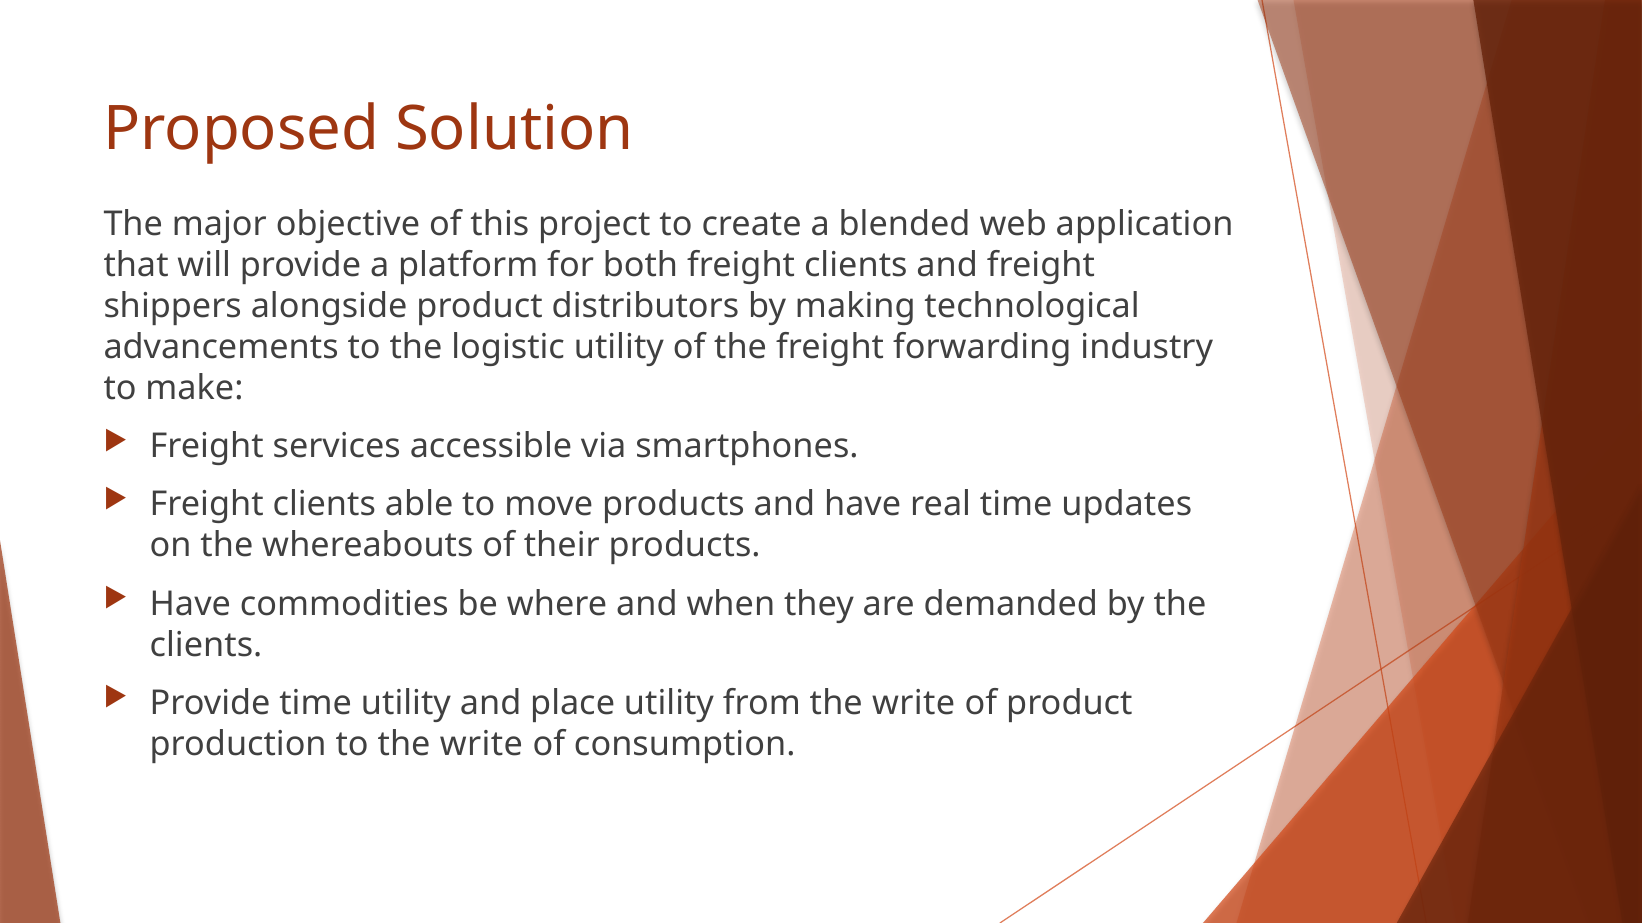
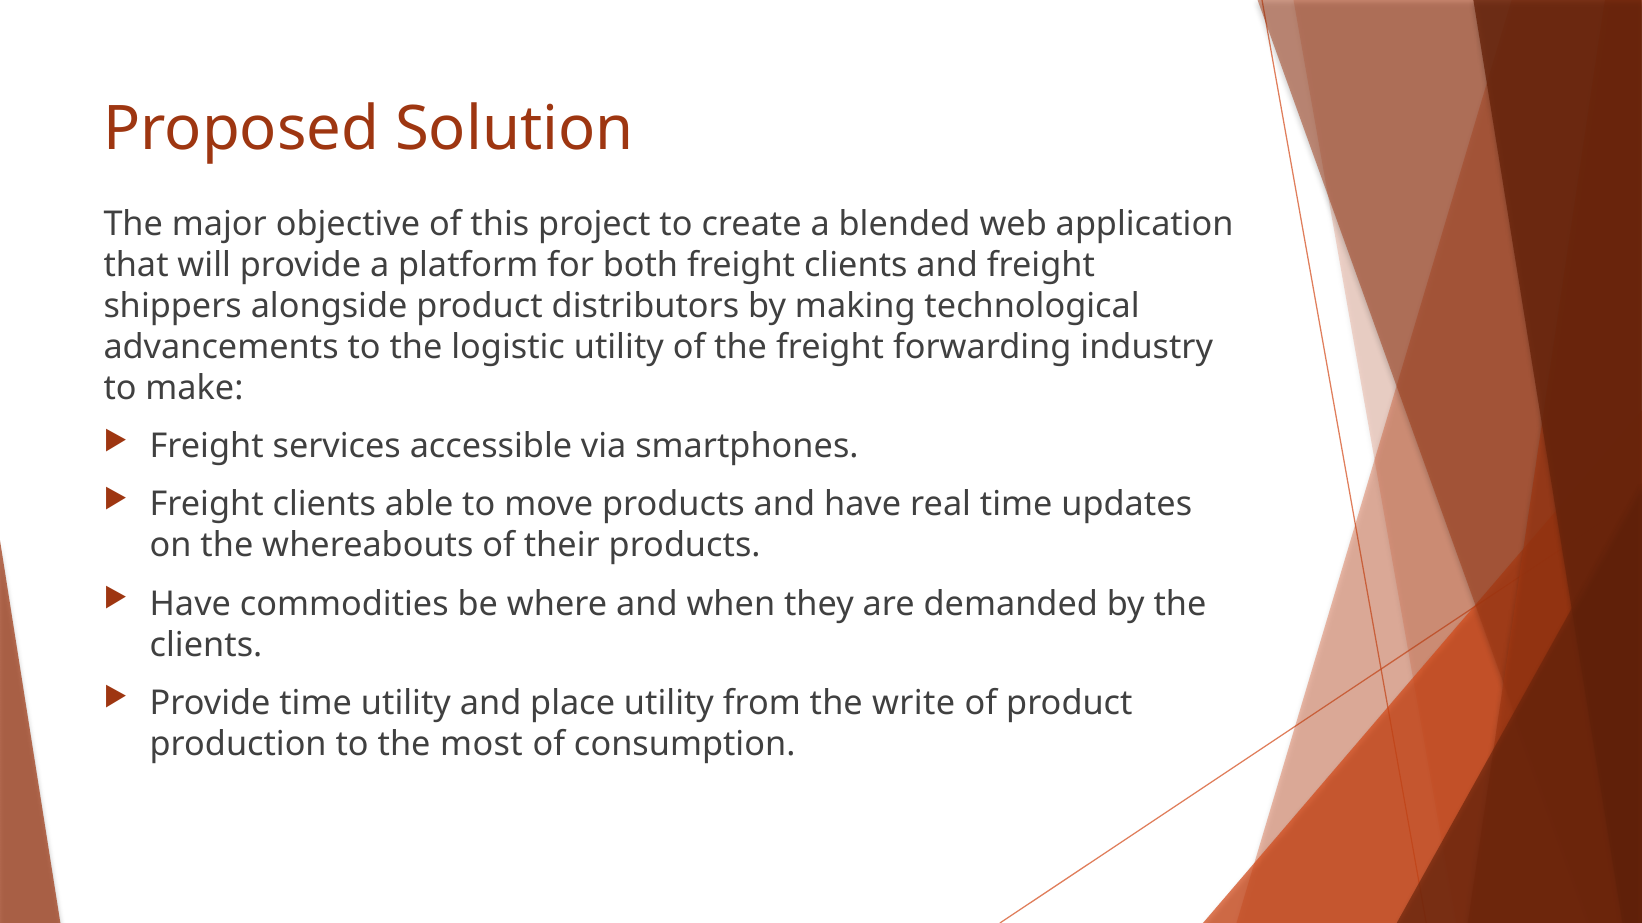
to the write: write -> most (481, 744)
